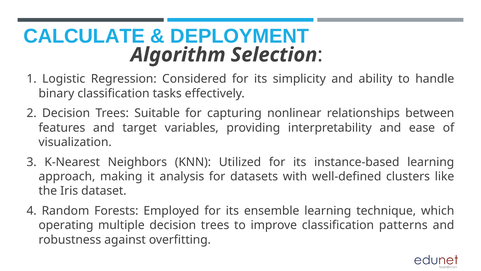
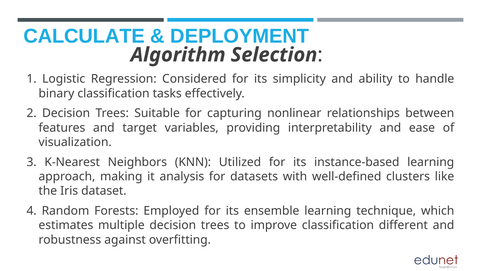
operating: operating -> estimates (66, 225)
patterns: patterns -> different (403, 225)
